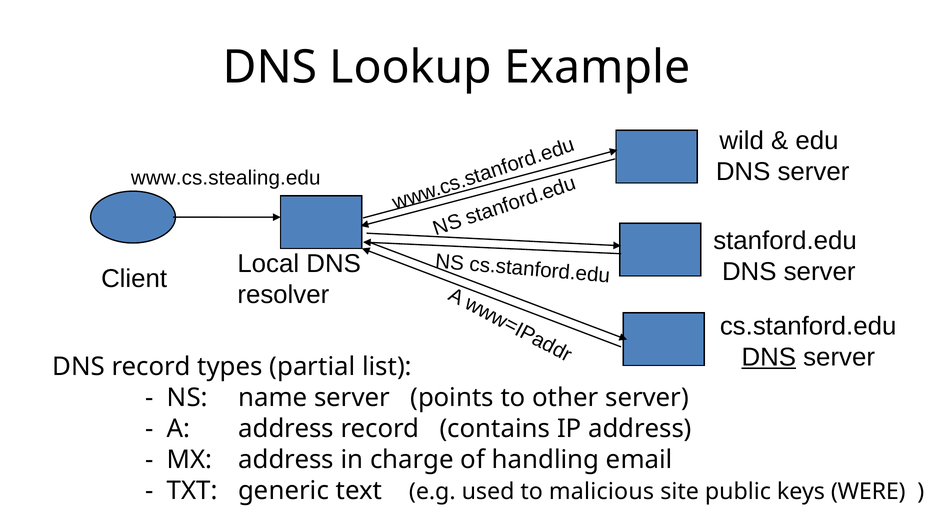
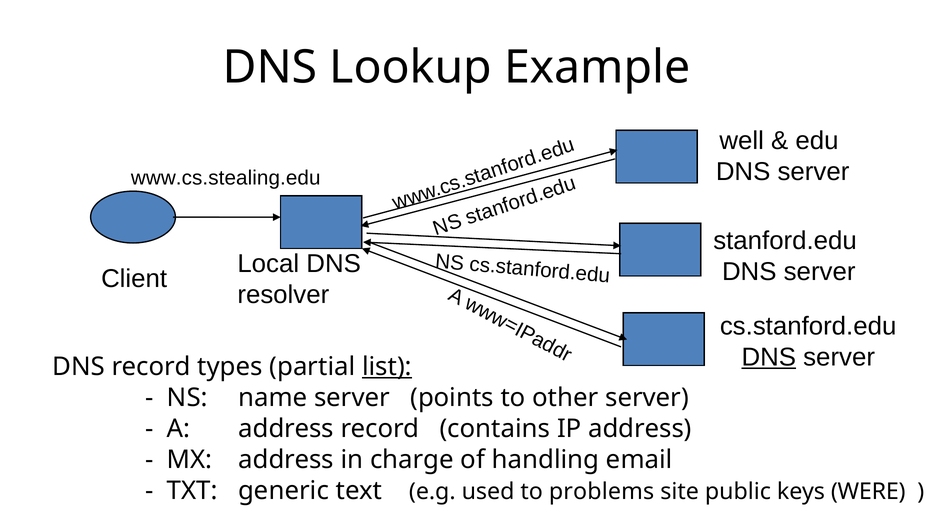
wild: wild -> well (742, 141)
list underline: none -> present (387, 367)
malicious: malicious -> problems (602, 492)
